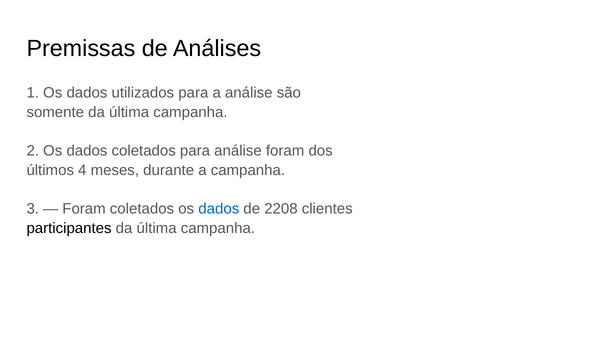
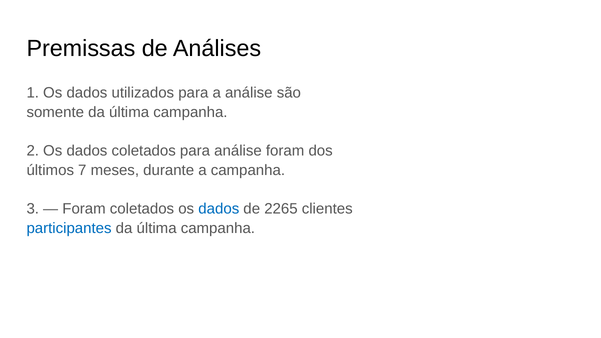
4: 4 -> 7 (82, 170)
2208: 2208 -> 2265 (281, 209)
participantes colour: black -> blue (69, 228)
